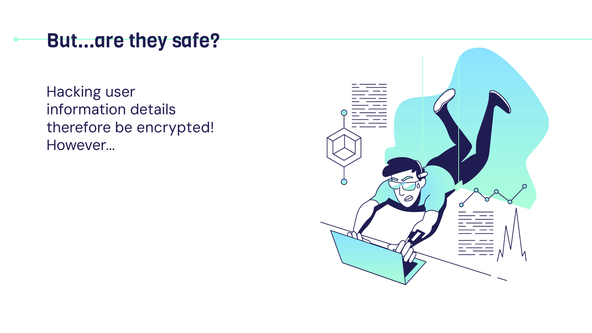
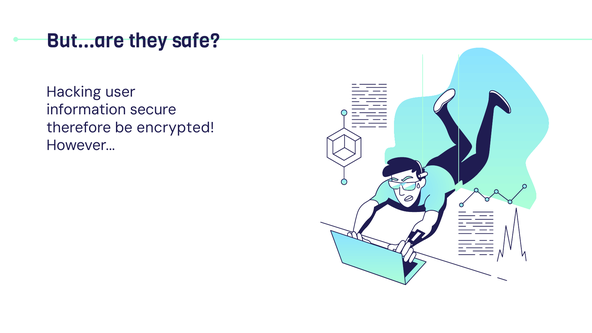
details: details -> secure (153, 110)
